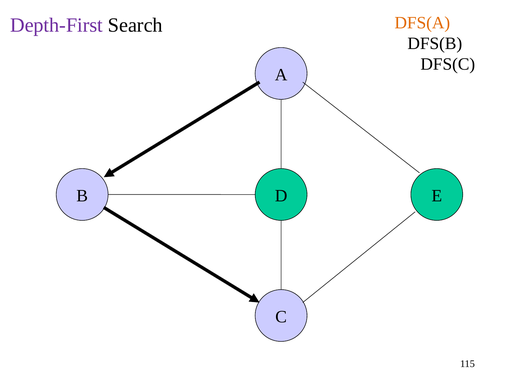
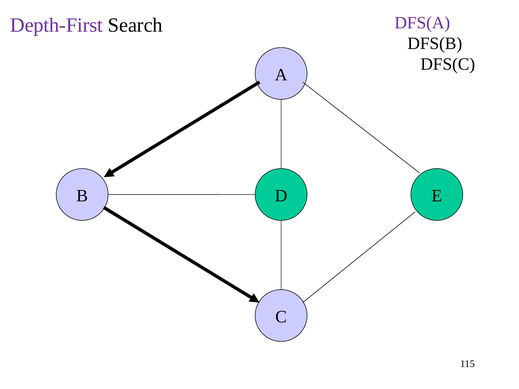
DFS(A colour: orange -> purple (422, 23)
